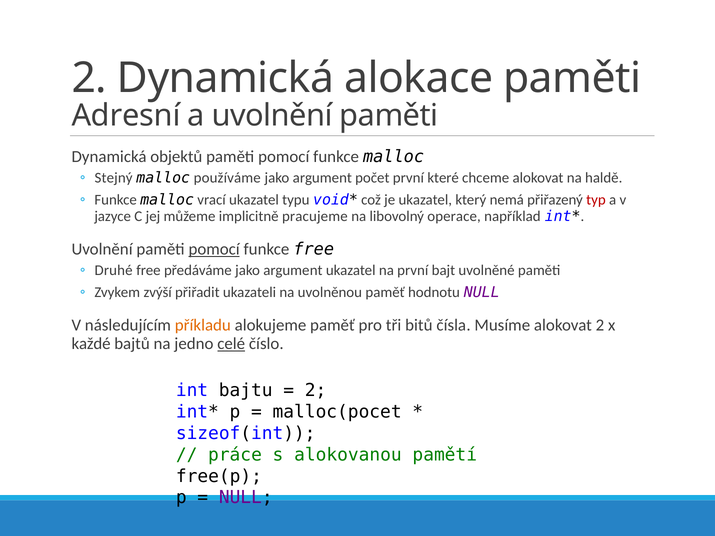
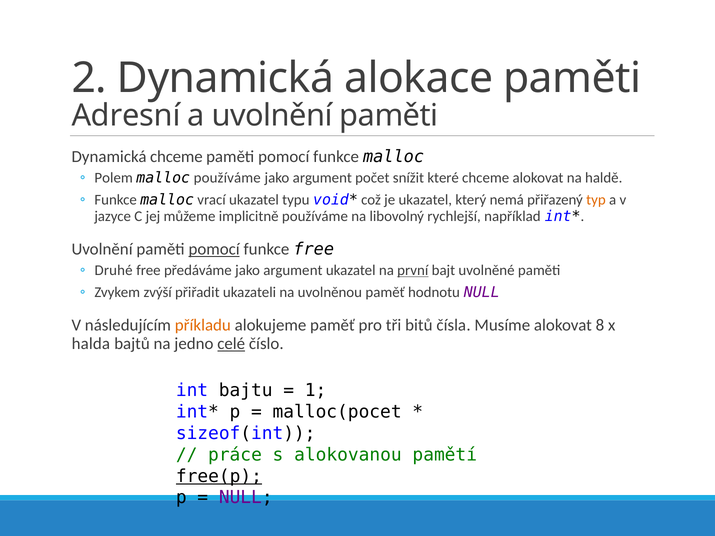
Dynamická objektů: objektů -> chceme (176, 157)
Stejný: Stejný -> Polem (114, 178)
počet první: první -> snížit (408, 178)
typ colour: red -> orange (596, 200)
implicitně pracujeme: pracujeme -> používáme (315, 216)
operace: operace -> rychlejší (454, 216)
první underline: none -> present (413, 270)
alokovat 2: 2 -> 8 (600, 326)
každé: každé -> halda (91, 344)
2: 2 -> 1 (316, 391)
free(p underline: none -> present (219, 476)
